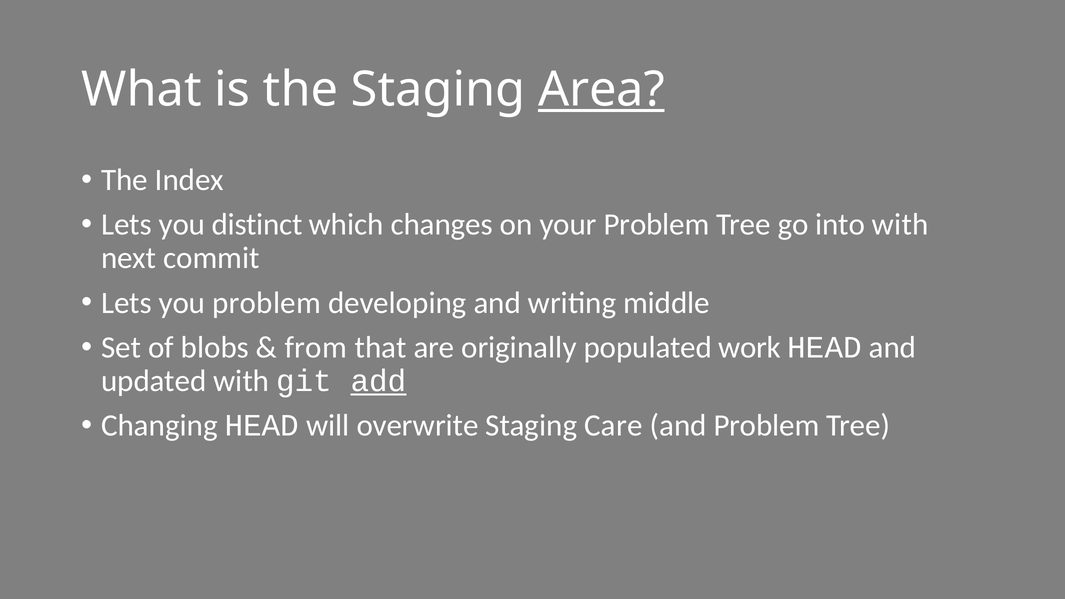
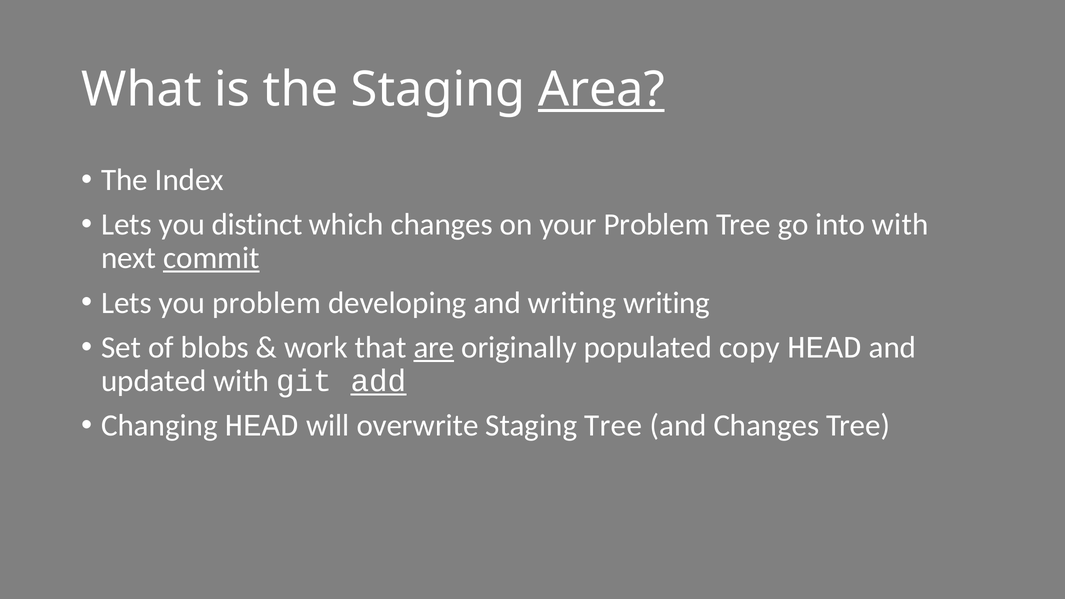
commit underline: none -> present (211, 258)
writing middle: middle -> writing (667, 303)
from: from -> work (316, 348)
are underline: none -> present (434, 348)
work: work -> copy (749, 348)
Staging Care: Care -> Tree (613, 426)
and Problem: Problem -> Changes (766, 426)
